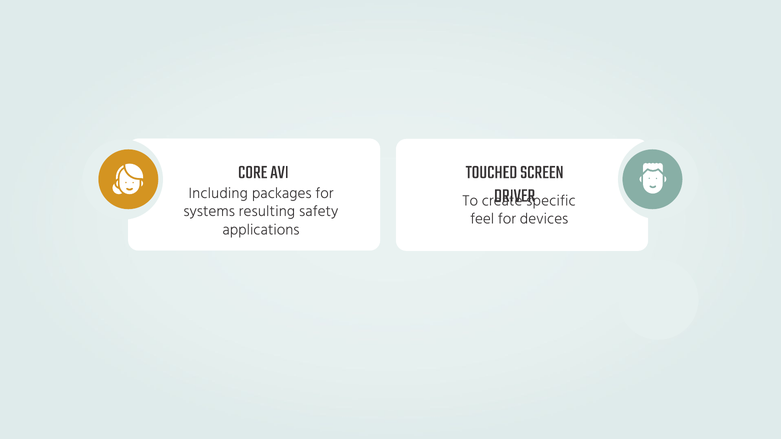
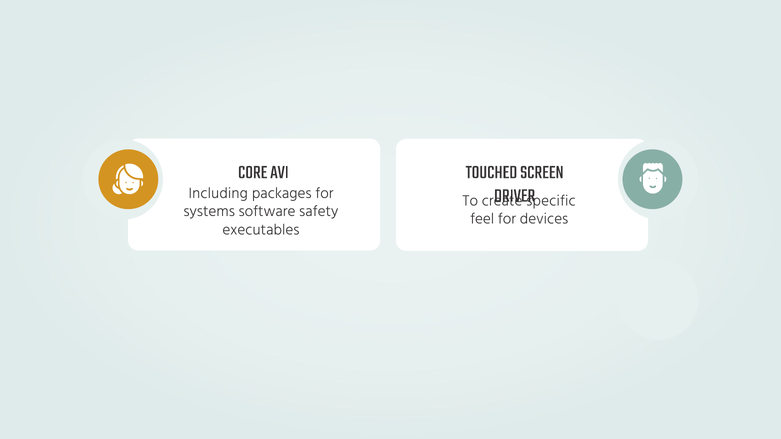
resulting: resulting -> software (267, 211)
applications: applications -> executables (261, 230)
